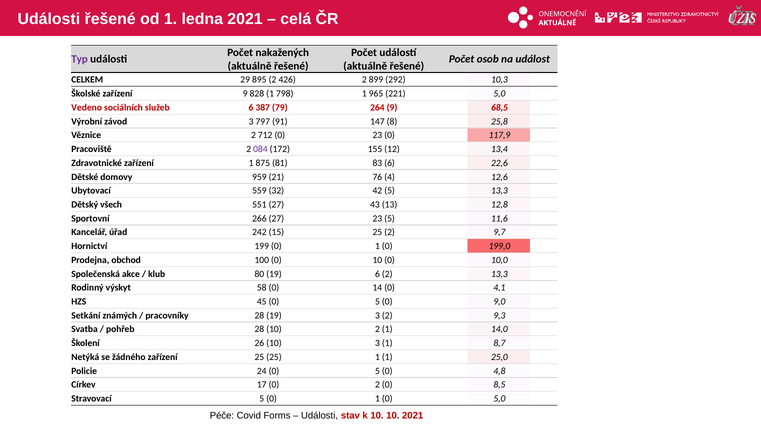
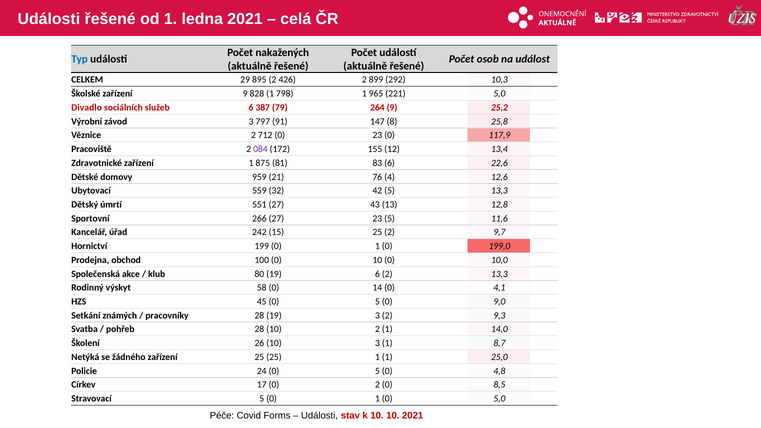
Typ colour: purple -> blue (80, 59)
Vedeno: Vedeno -> Divadlo (87, 108)
68,5: 68,5 -> 25,2 (499, 108)
všech: všech -> úmrtí (111, 205)
